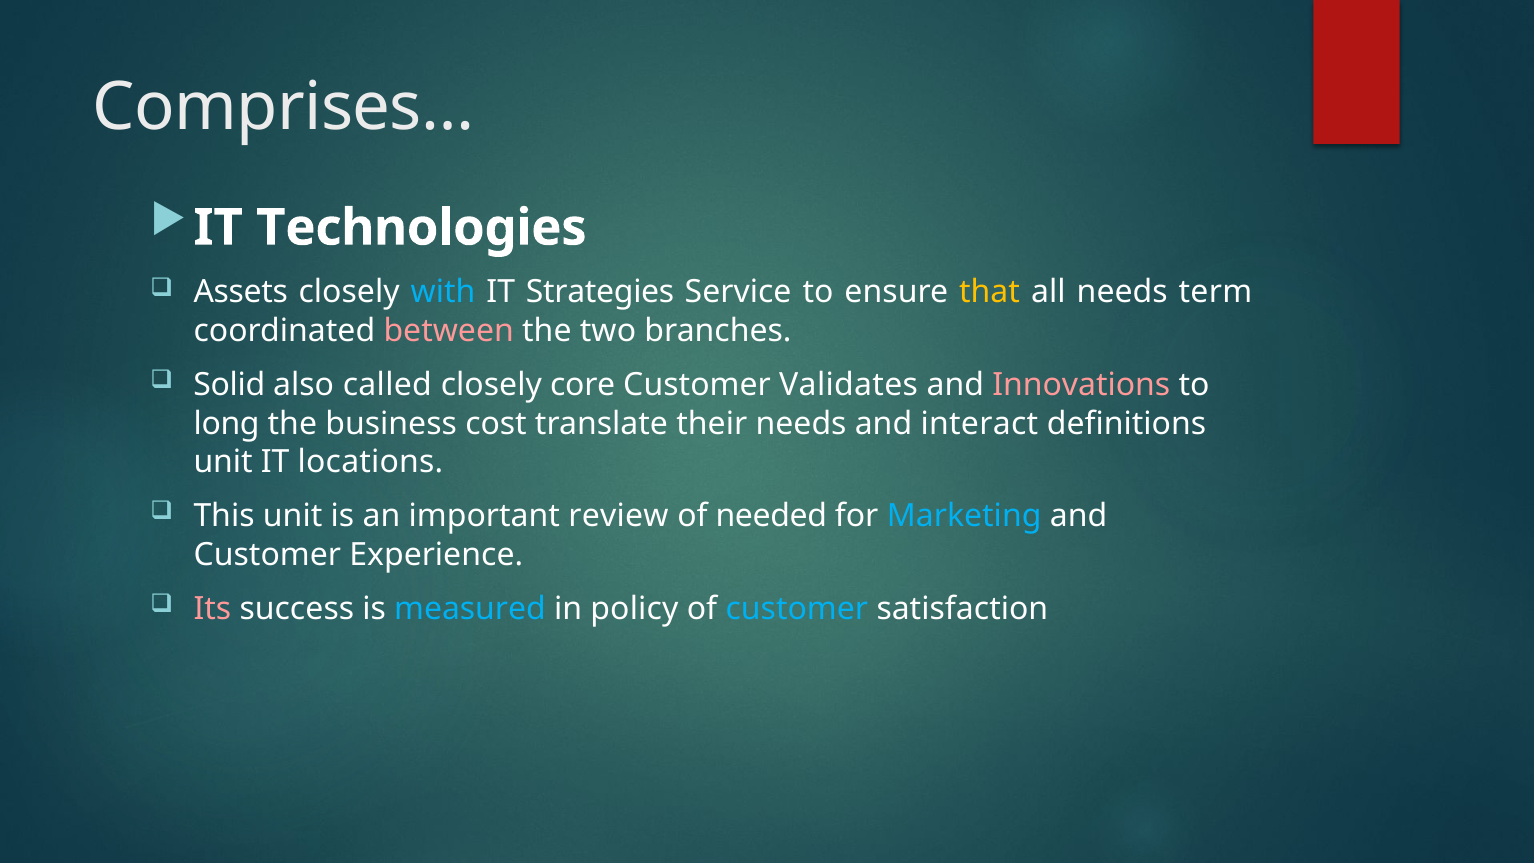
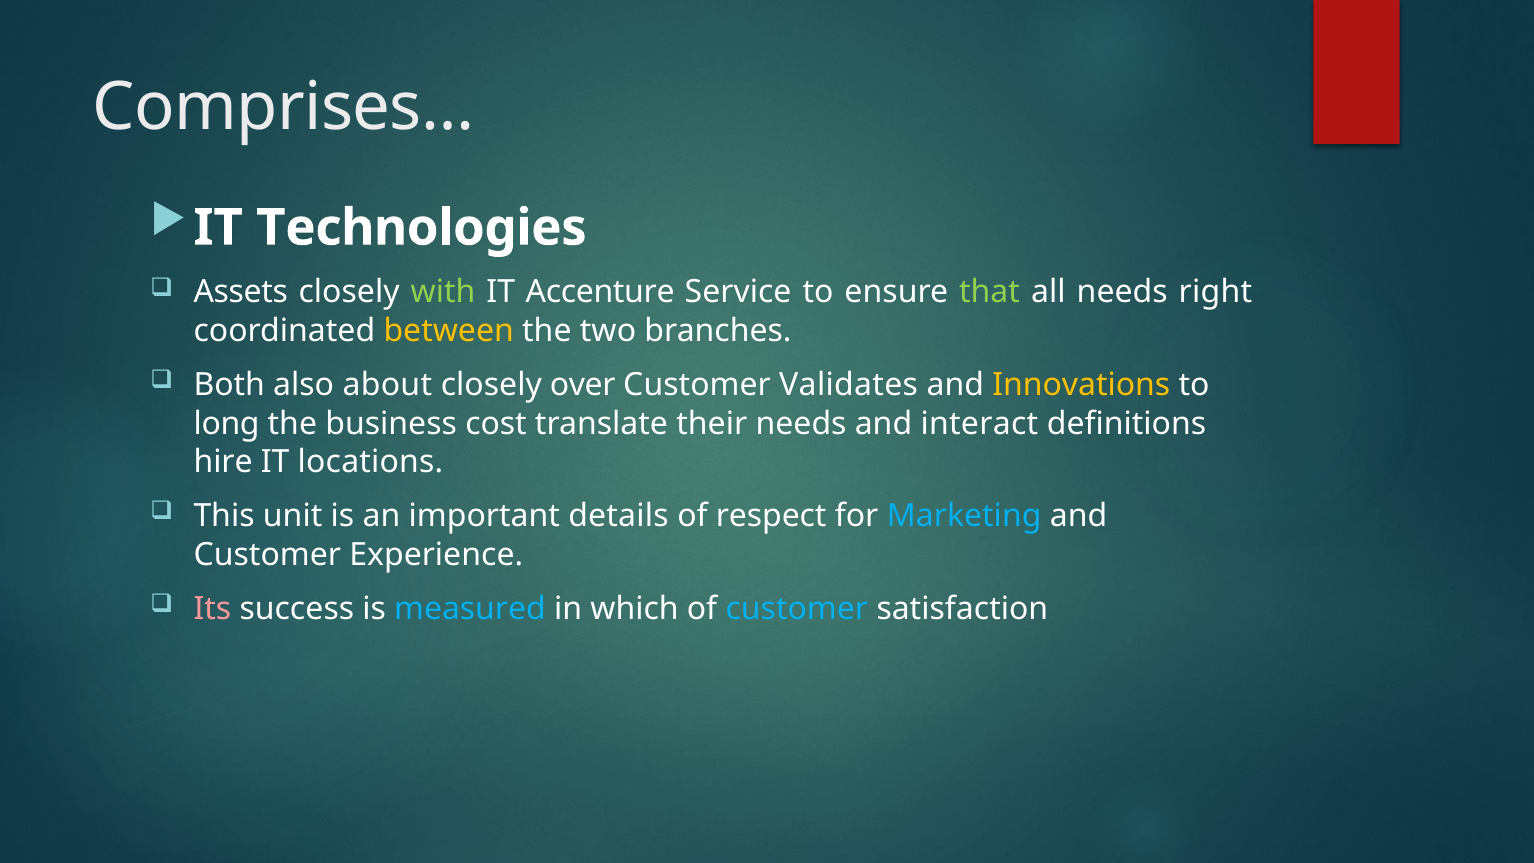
with colour: light blue -> light green (443, 292)
Strategies: Strategies -> Accenture (600, 292)
that colour: yellow -> light green (990, 292)
term: term -> right (1215, 292)
between colour: pink -> yellow (449, 331)
Solid: Solid -> Both (229, 385)
called: called -> about (387, 385)
core: core -> over (583, 385)
Innovations colour: pink -> yellow (1081, 385)
unit: unit -> hire (223, 462)
review: review -> details (618, 516)
needed: needed -> respect (771, 516)
policy: policy -> which (635, 609)
